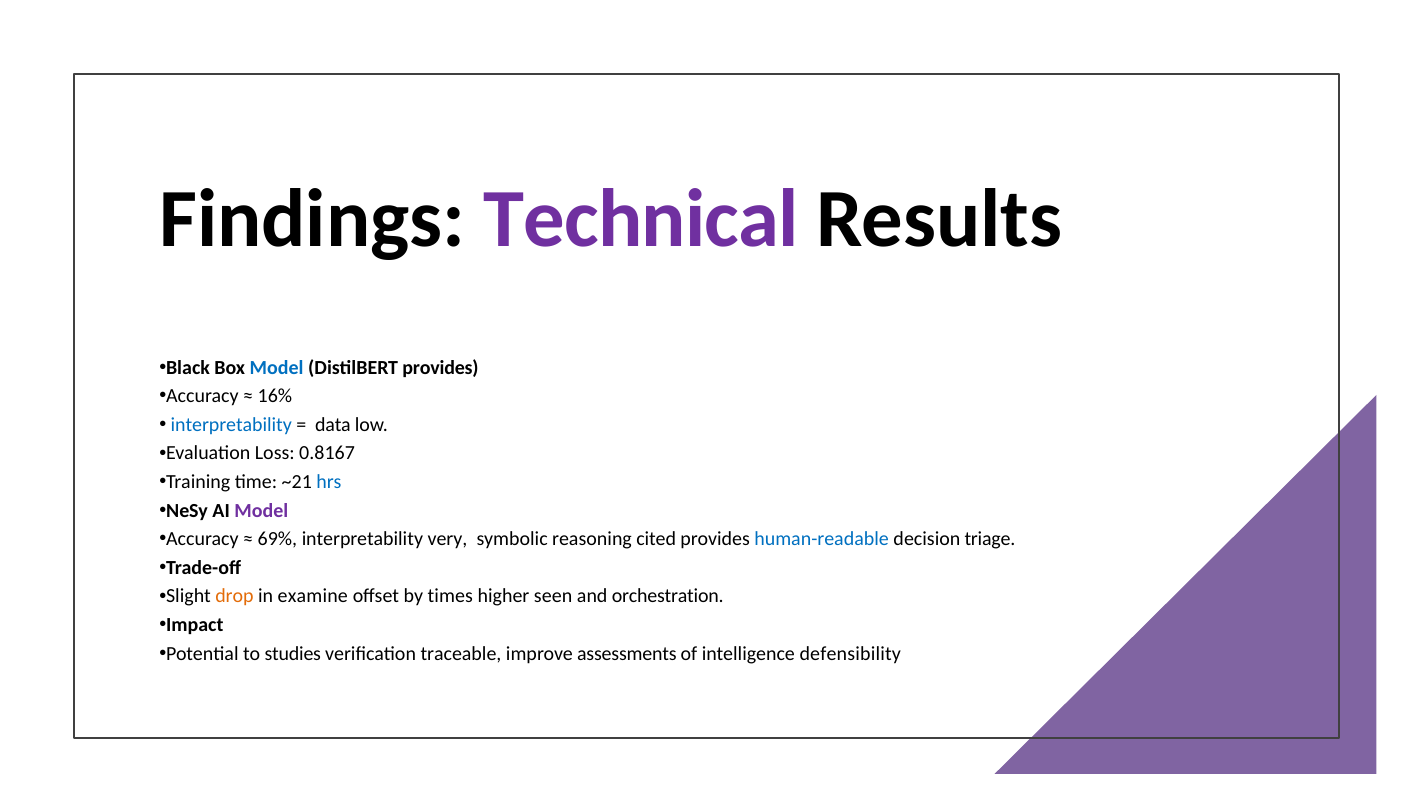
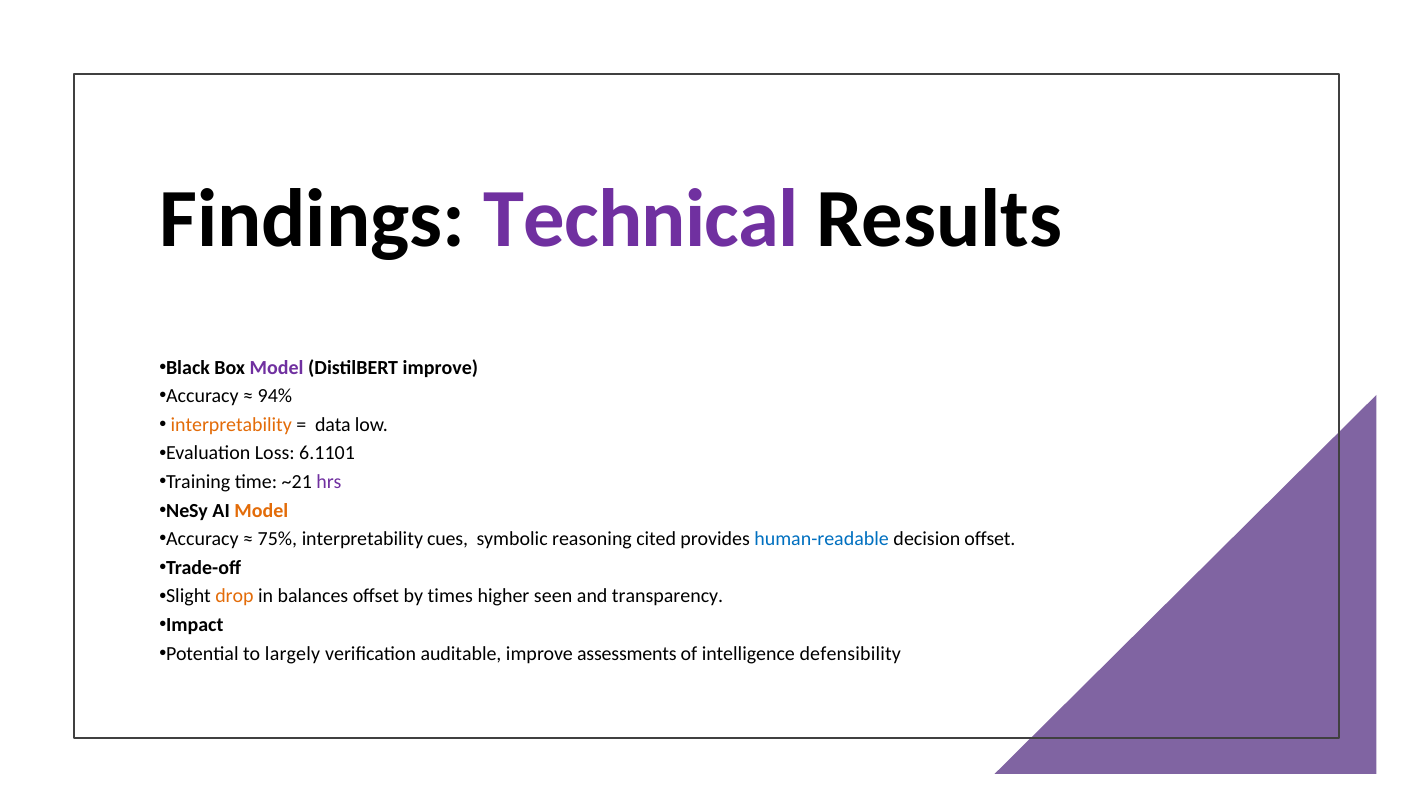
Model colour: blue -> purple (277, 367)
DistilBERT provides: provides -> improve (440, 367)
16%: 16% -> 94% (275, 396)
interpretability colour: blue -> orange (231, 425)
0.8167: 0.8167 -> 6.1101 (327, 453)
hrs colour: blue -> purple (329, 482)
Model colour: purple -> orange (261, 510)
69%: 69% -> 75% (277, 539)
very: very -> cues (448, 539)
decision triage: triage -> offset (990, 539)
examine: examine -> balances (313, 596)
orchestration: orchestration -> transparency (668, 596)
studies: studies -> largely (293, 653)
traceable: traceable -> auditable (461, 653)
